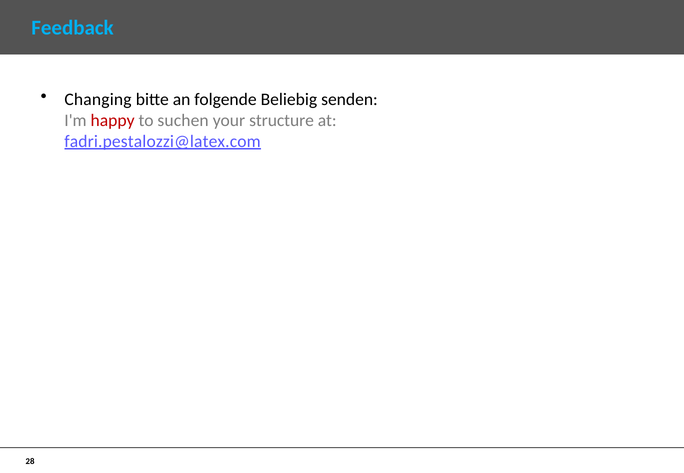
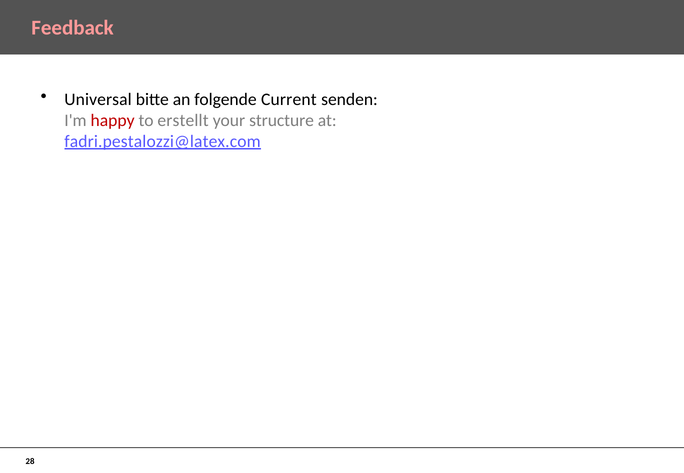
Feedback colour: light blue -> pink (73, 28)
Changing: Changing -> Universal (98, 99)
Beliebig: Beliebig -> Current (289, 99)
suchen: suchen -> erstellt (183, 120)
